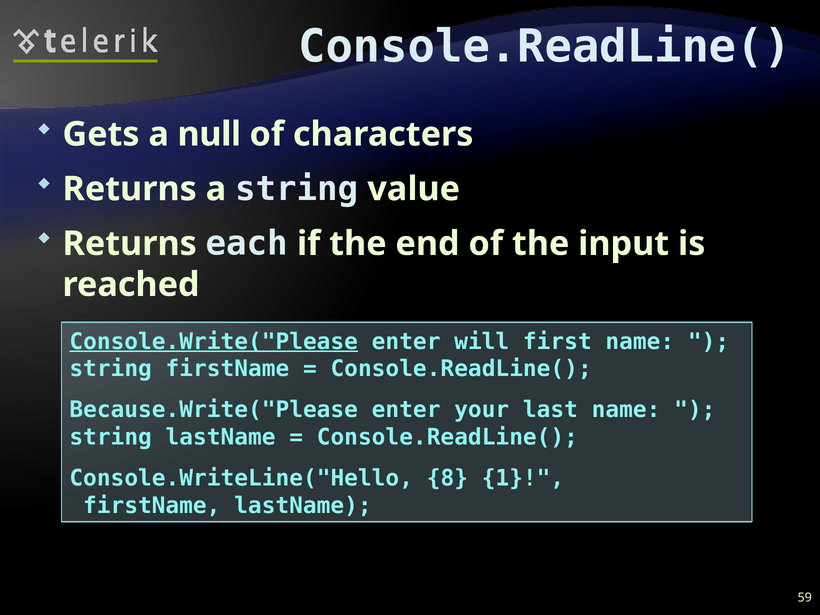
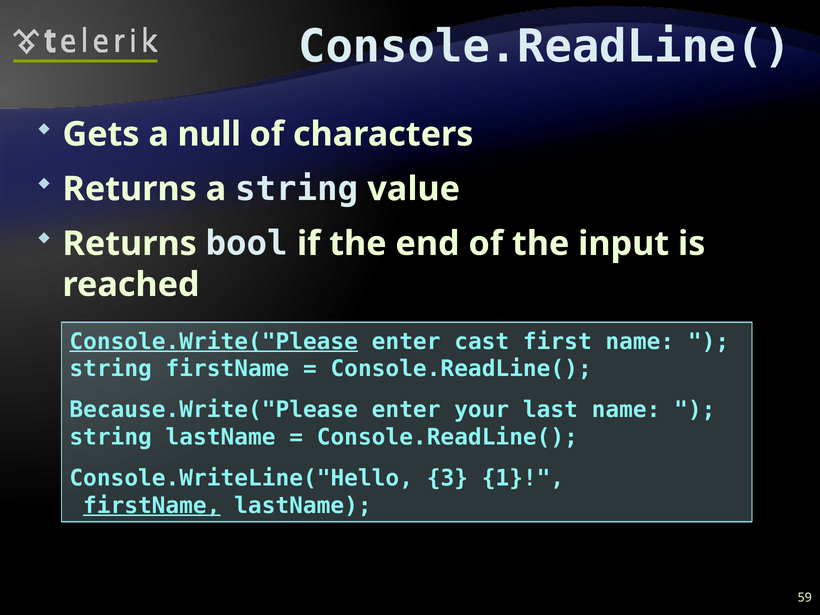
each: each -> bool (247, 244)
will: will -> cast (482, 342)
8: 8 -> 3 (447, 478)
firstName underline: none -> present (152, 506)
